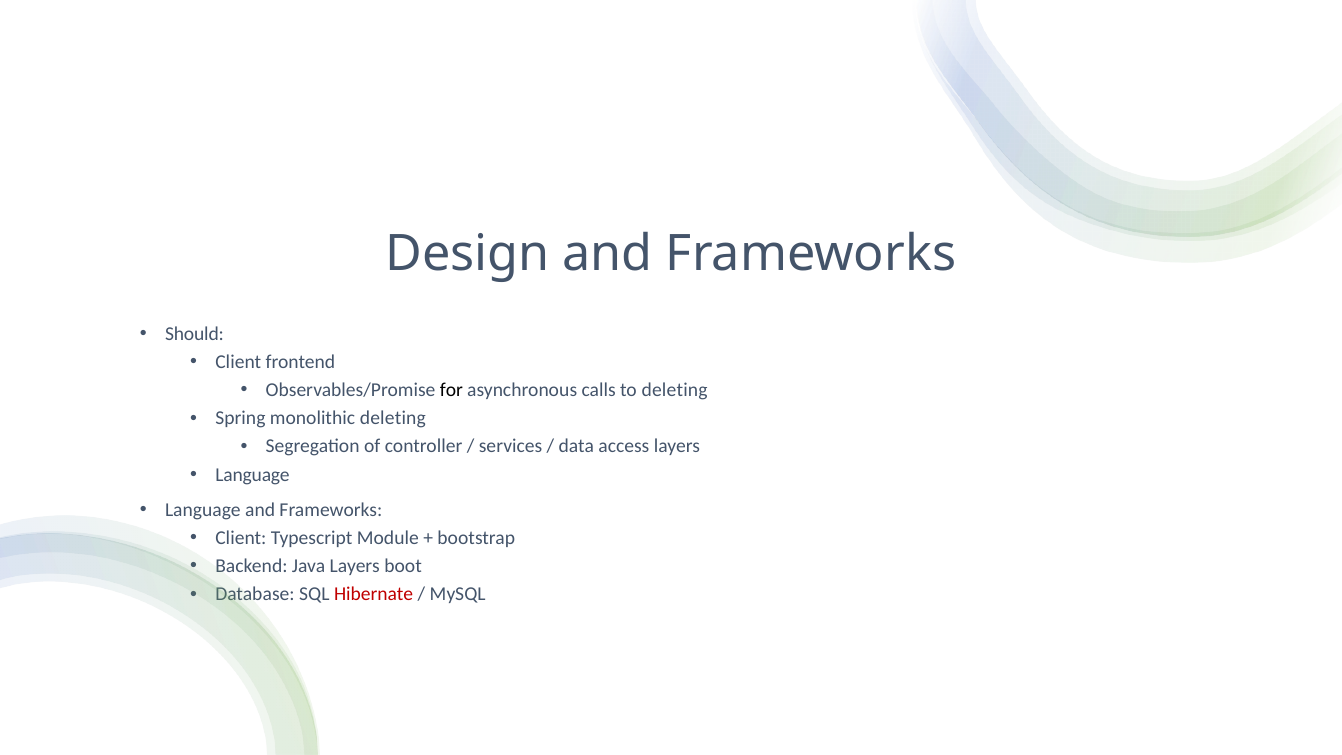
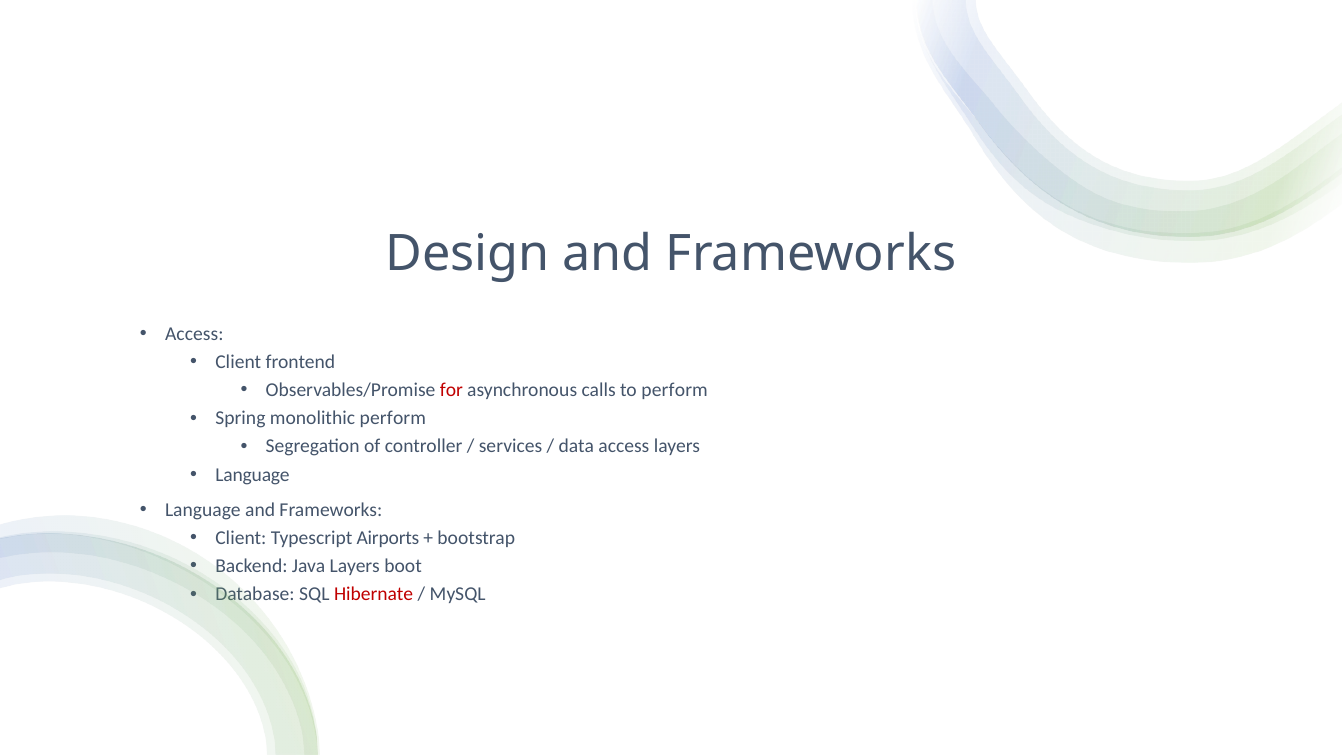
Should: Should -> Access (194, 334)
for colour: black -> red (451, 390)
to deleting: deleting -> perform (675, 390)
monolithic deleting: deleting -> perform (393, 418)
Module: Module -> Airports (388, 538)
